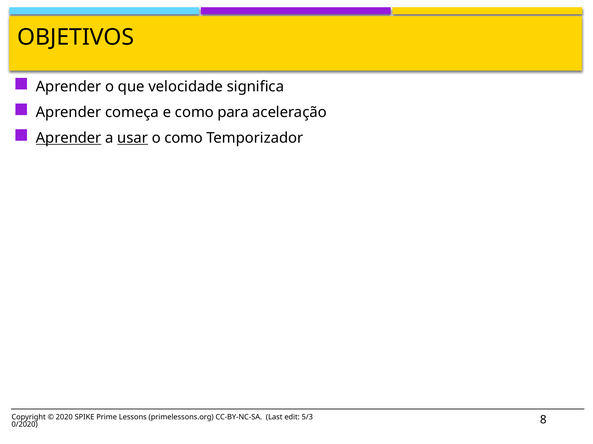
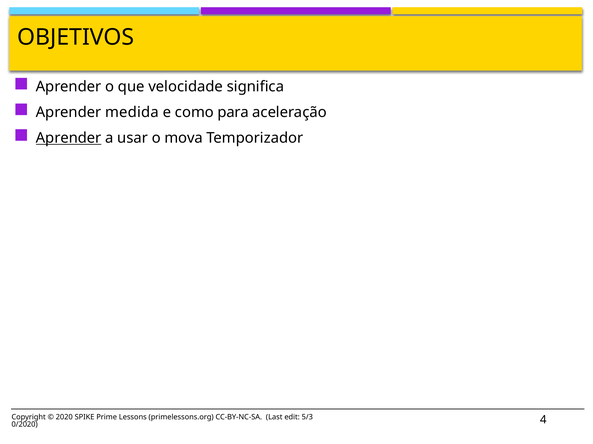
começa: começa -> medida (132, 113)
usar underline: present -> none (133, 138)
o como: como -> mova (184, 138)
8: 8 -> 4 (543, 420)
